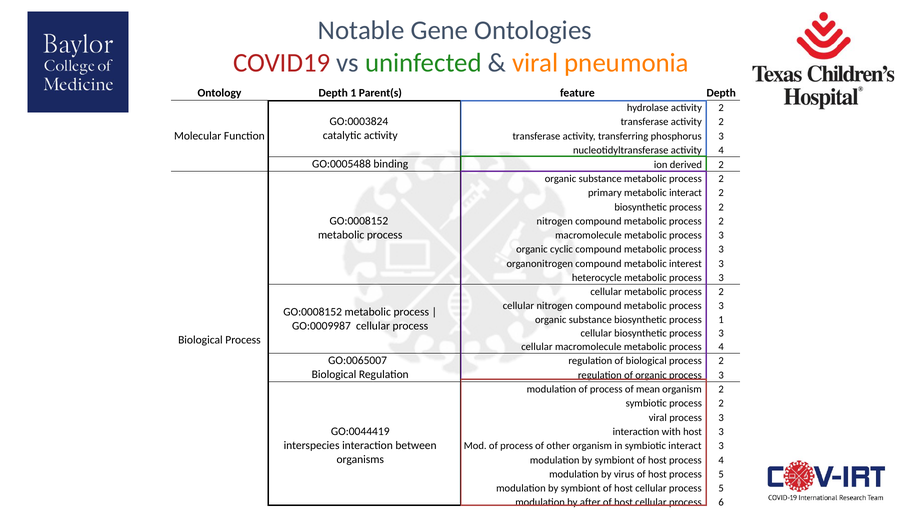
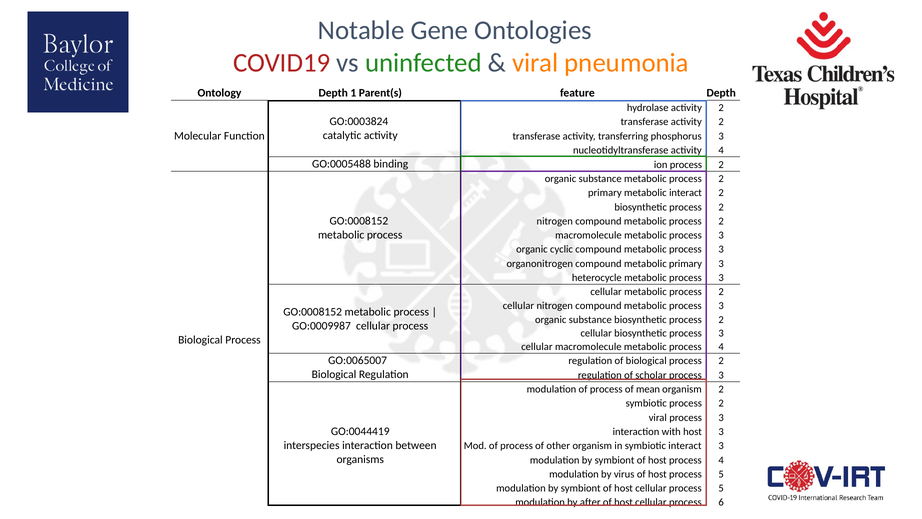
ion derived: derived -> process (686, 164)
metabolic interest: interest -> primary (685, 263)
substance biosynthetic process 1: 1 -> 2 (721, 319)
of organic: organic -> scholar (651, 375)
